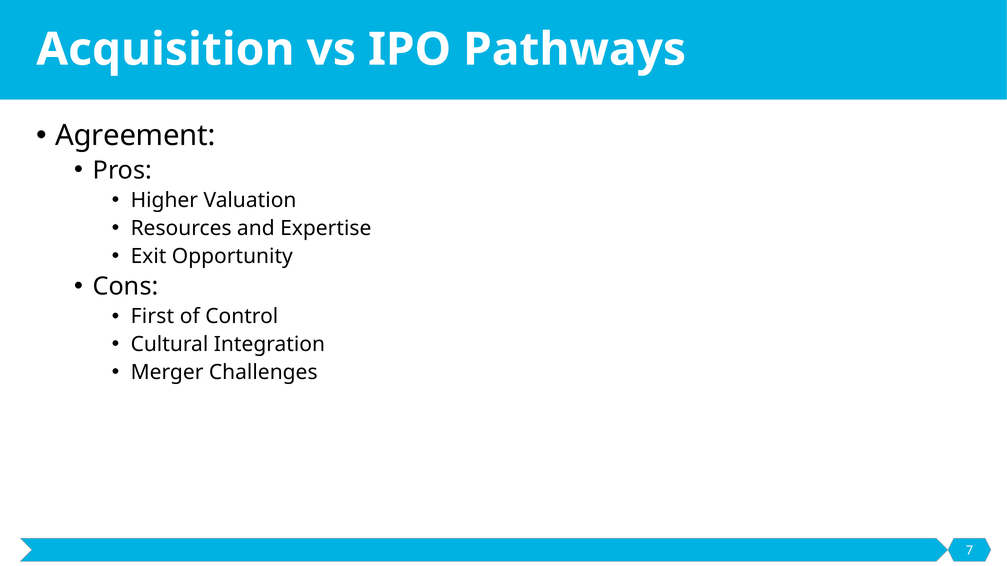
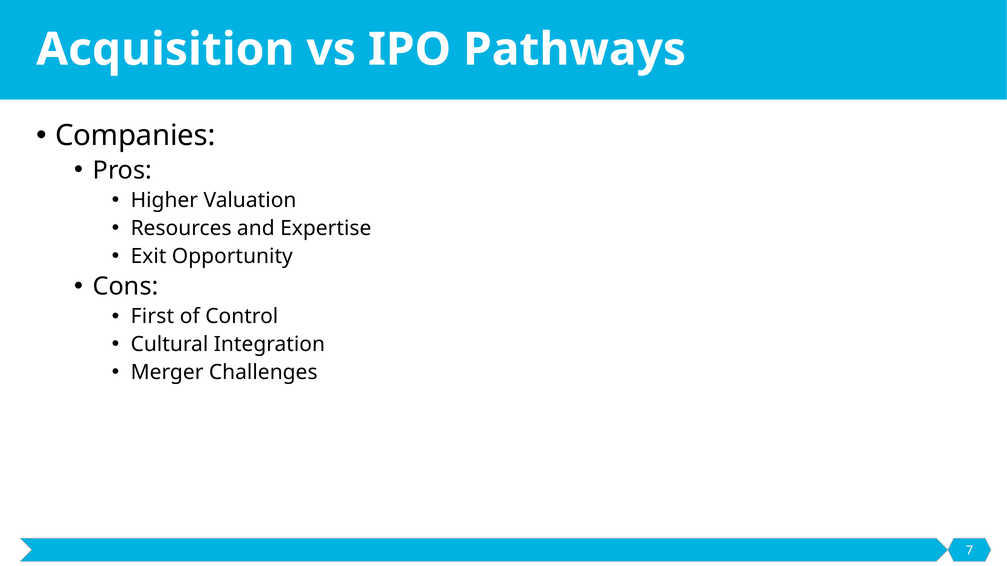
Agreement: Agreement -> Companies (135, 136)
